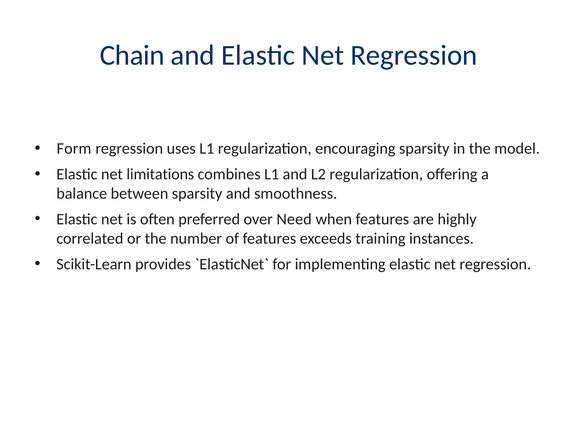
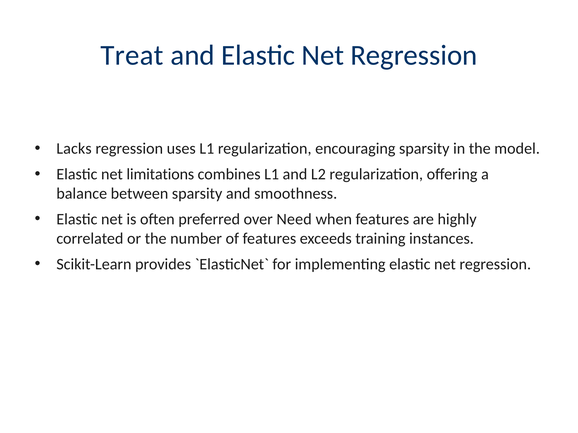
Chain: Chain -> Treat (132, 55)
Form: Form -> Lacks (74, 149)
